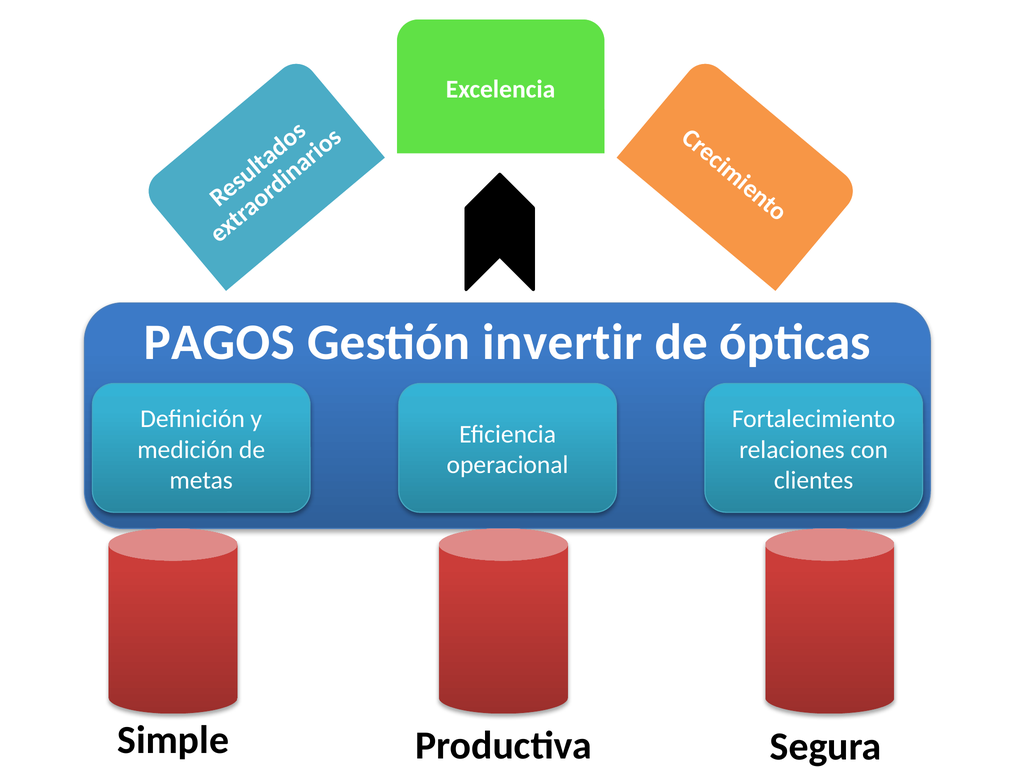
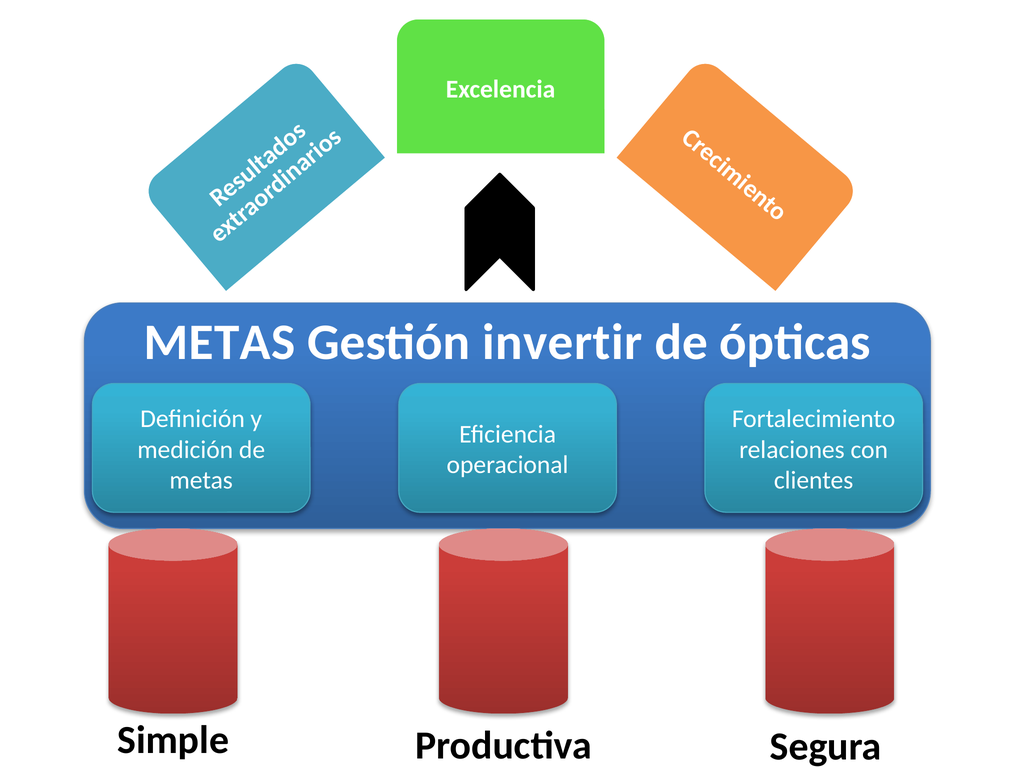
PAGOS: PAGOS -> METAS (219, 343)
